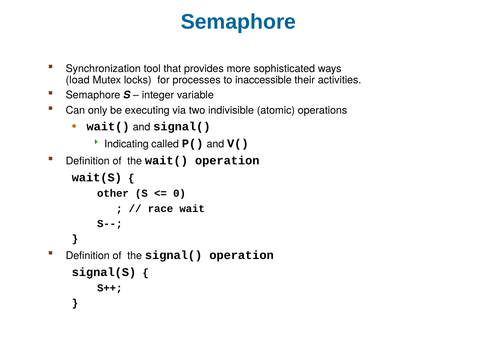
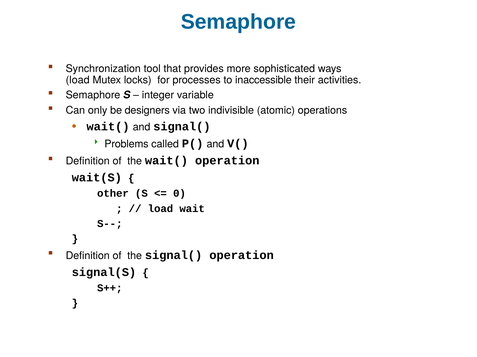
executing: executing -> designers (147, 110)
Indicating: Indicating -> Problems (127, 144)
race: race -> load (160, 209)
